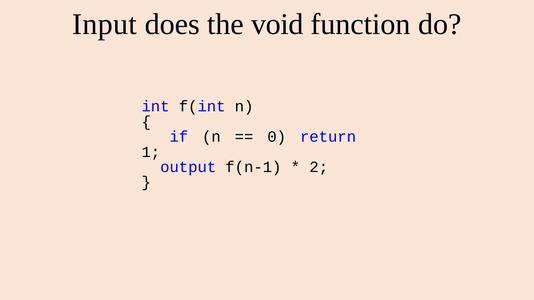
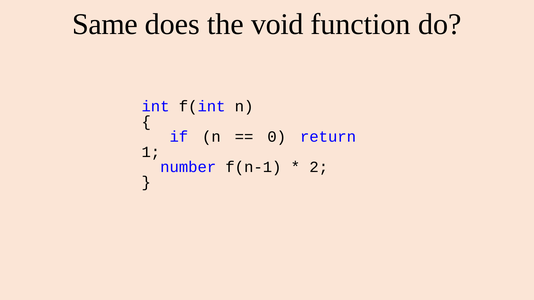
Input: Input -> Same (105, 24)
output: output -> number (188, 167)
